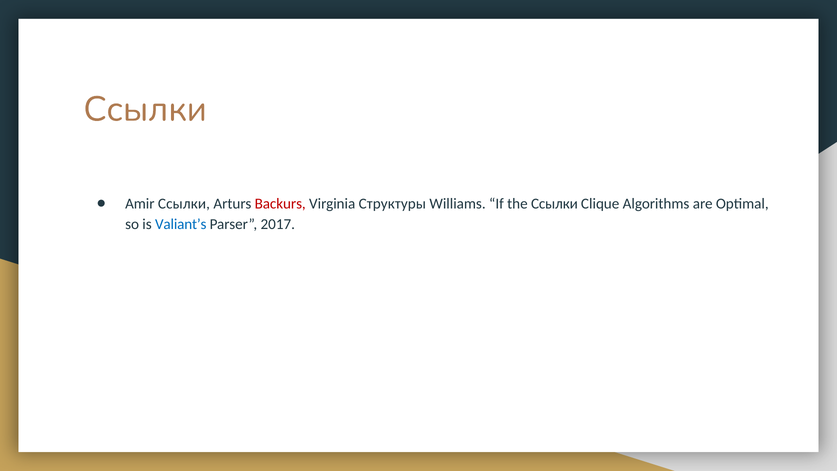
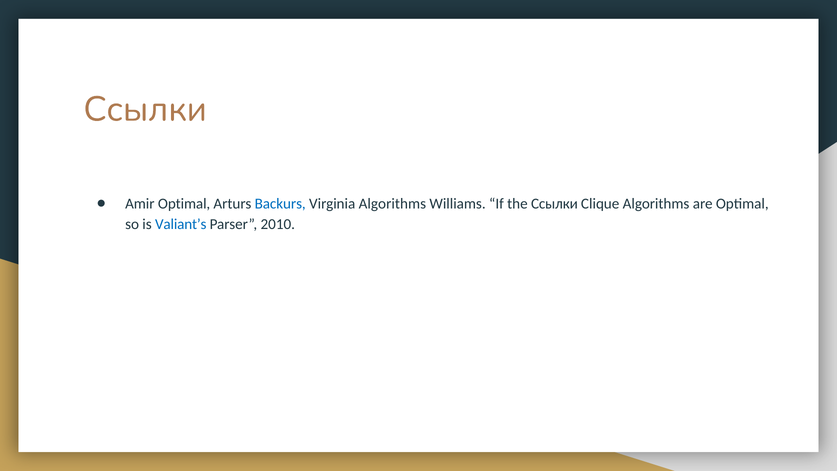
Amir Ссылки: Ссылки -> Optimal (184, 203)
Backurs colour: red -> blue (280, 203)
Virginia Структуры: Структуры -> Algorithms (392, 203)
2017: 2017 -> 2010 (278, 224)
